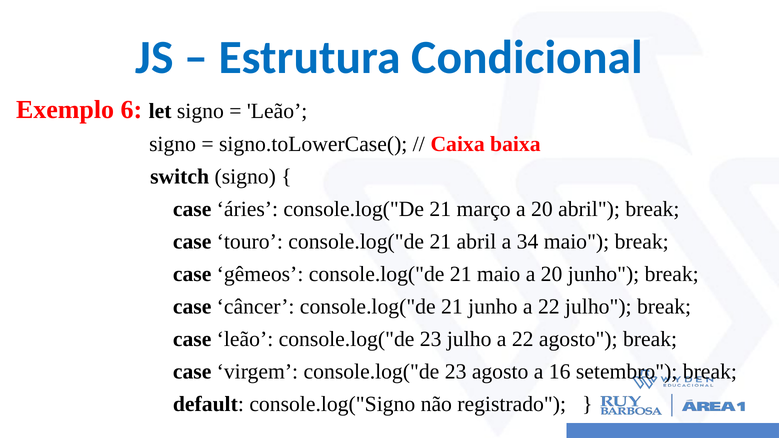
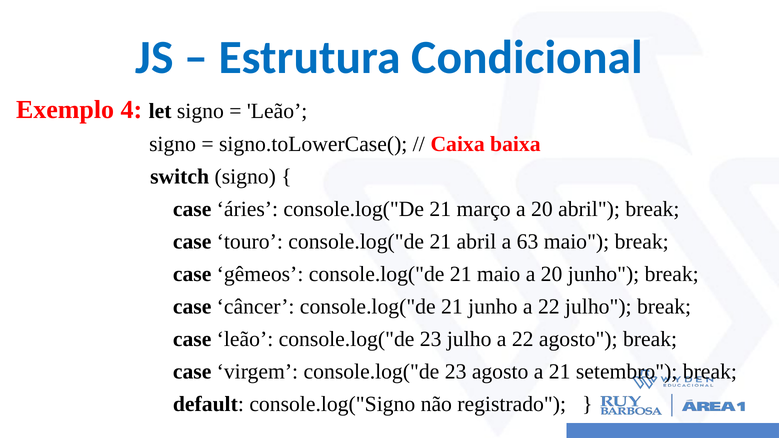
6: 6 -> 4 (131, 110)
34: 34 -> 63 (528, 242)
a 16: 16 -> 21 (560, 372)
